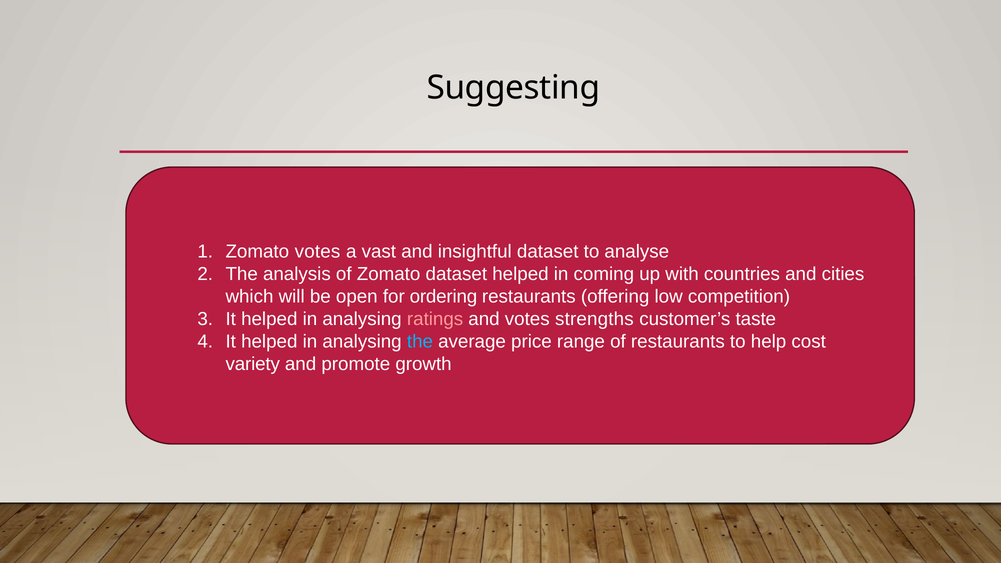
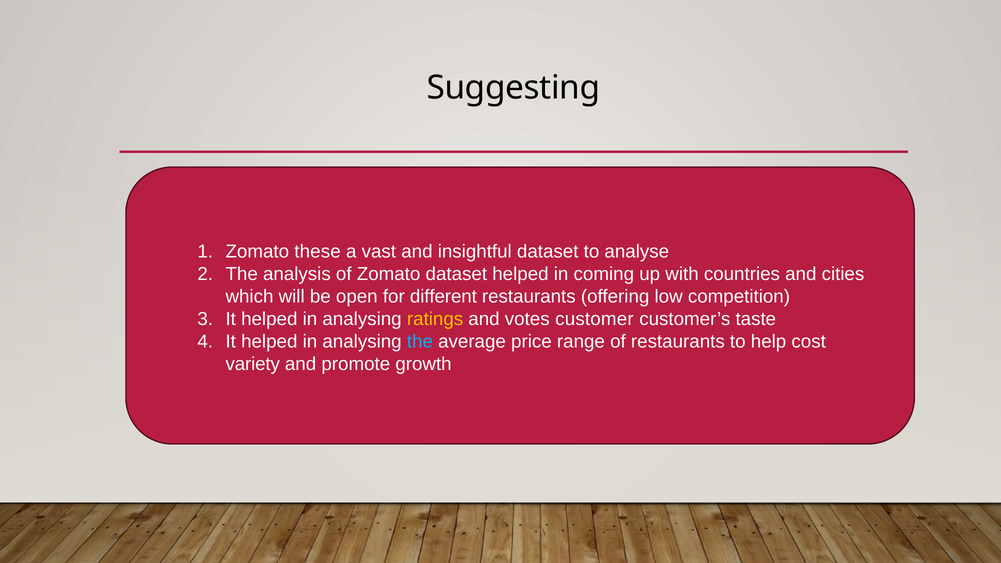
Zomato votes: votes -> these (318, 252)
ordering: ordering -> different (443, 297)
ratings colour: pink -> yellow (435, 319)
strengths: strengths -> customer (594, 319)
